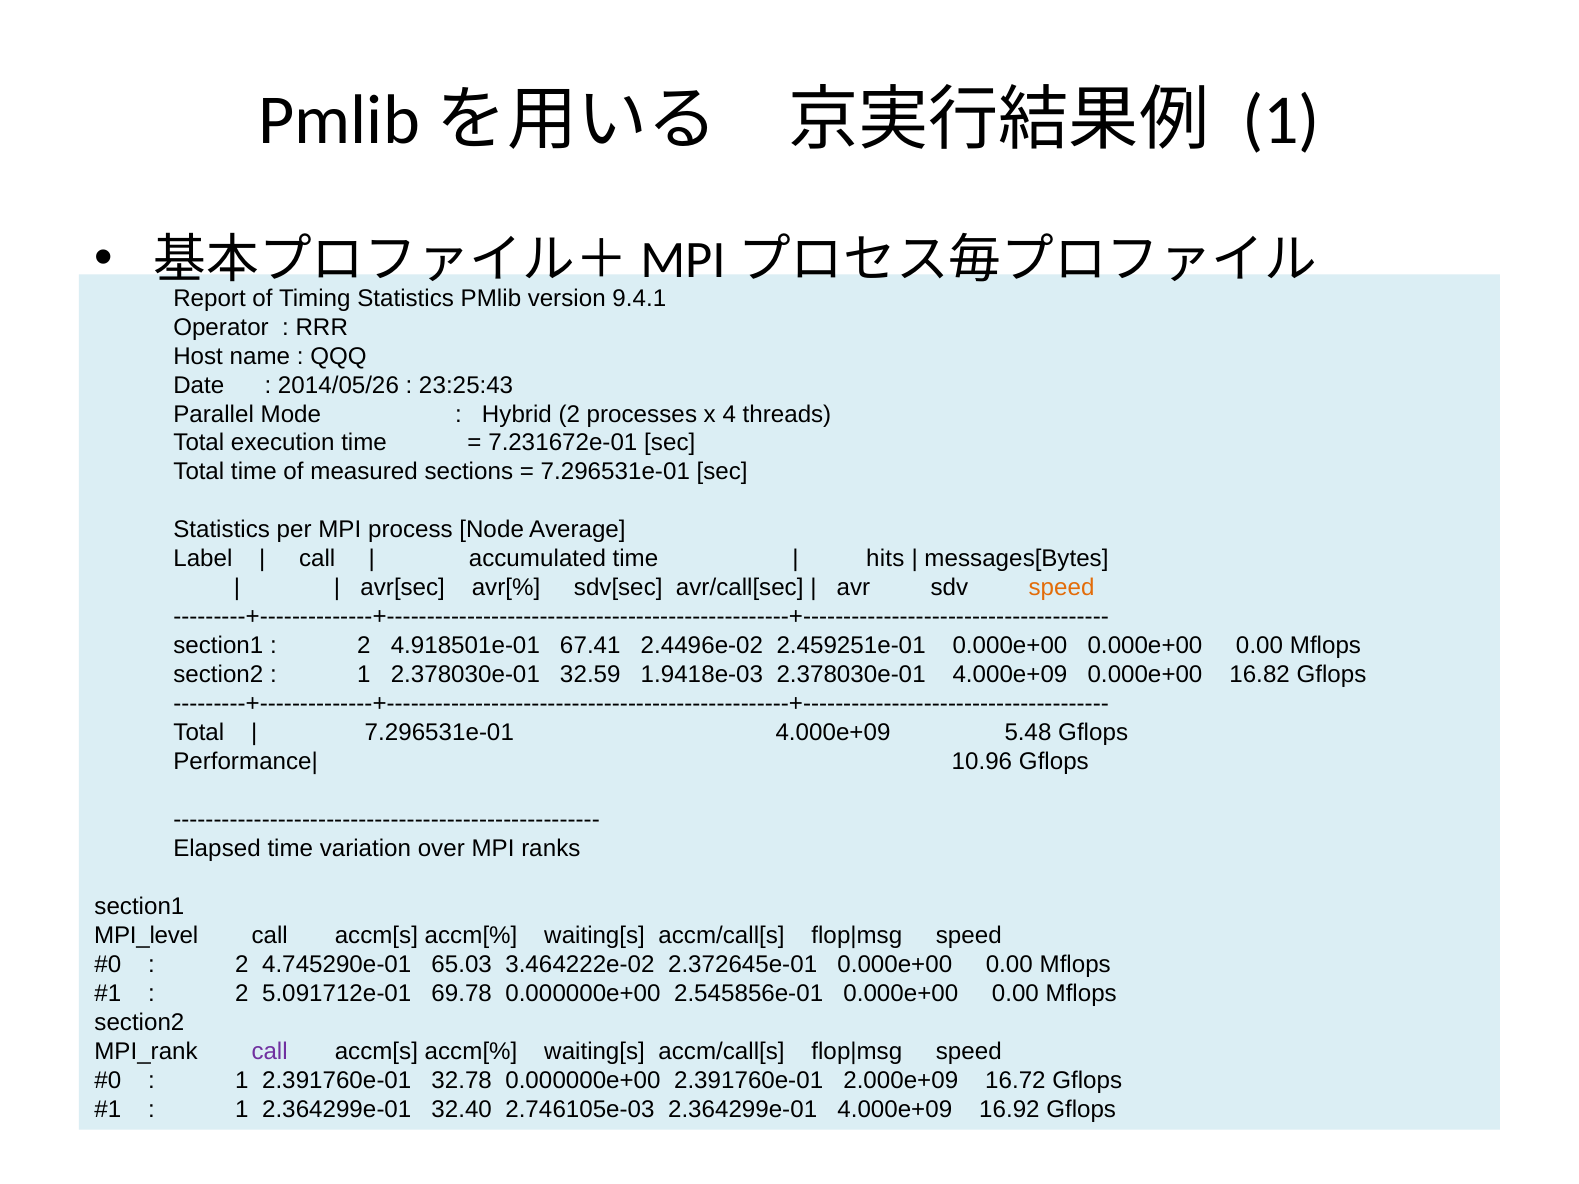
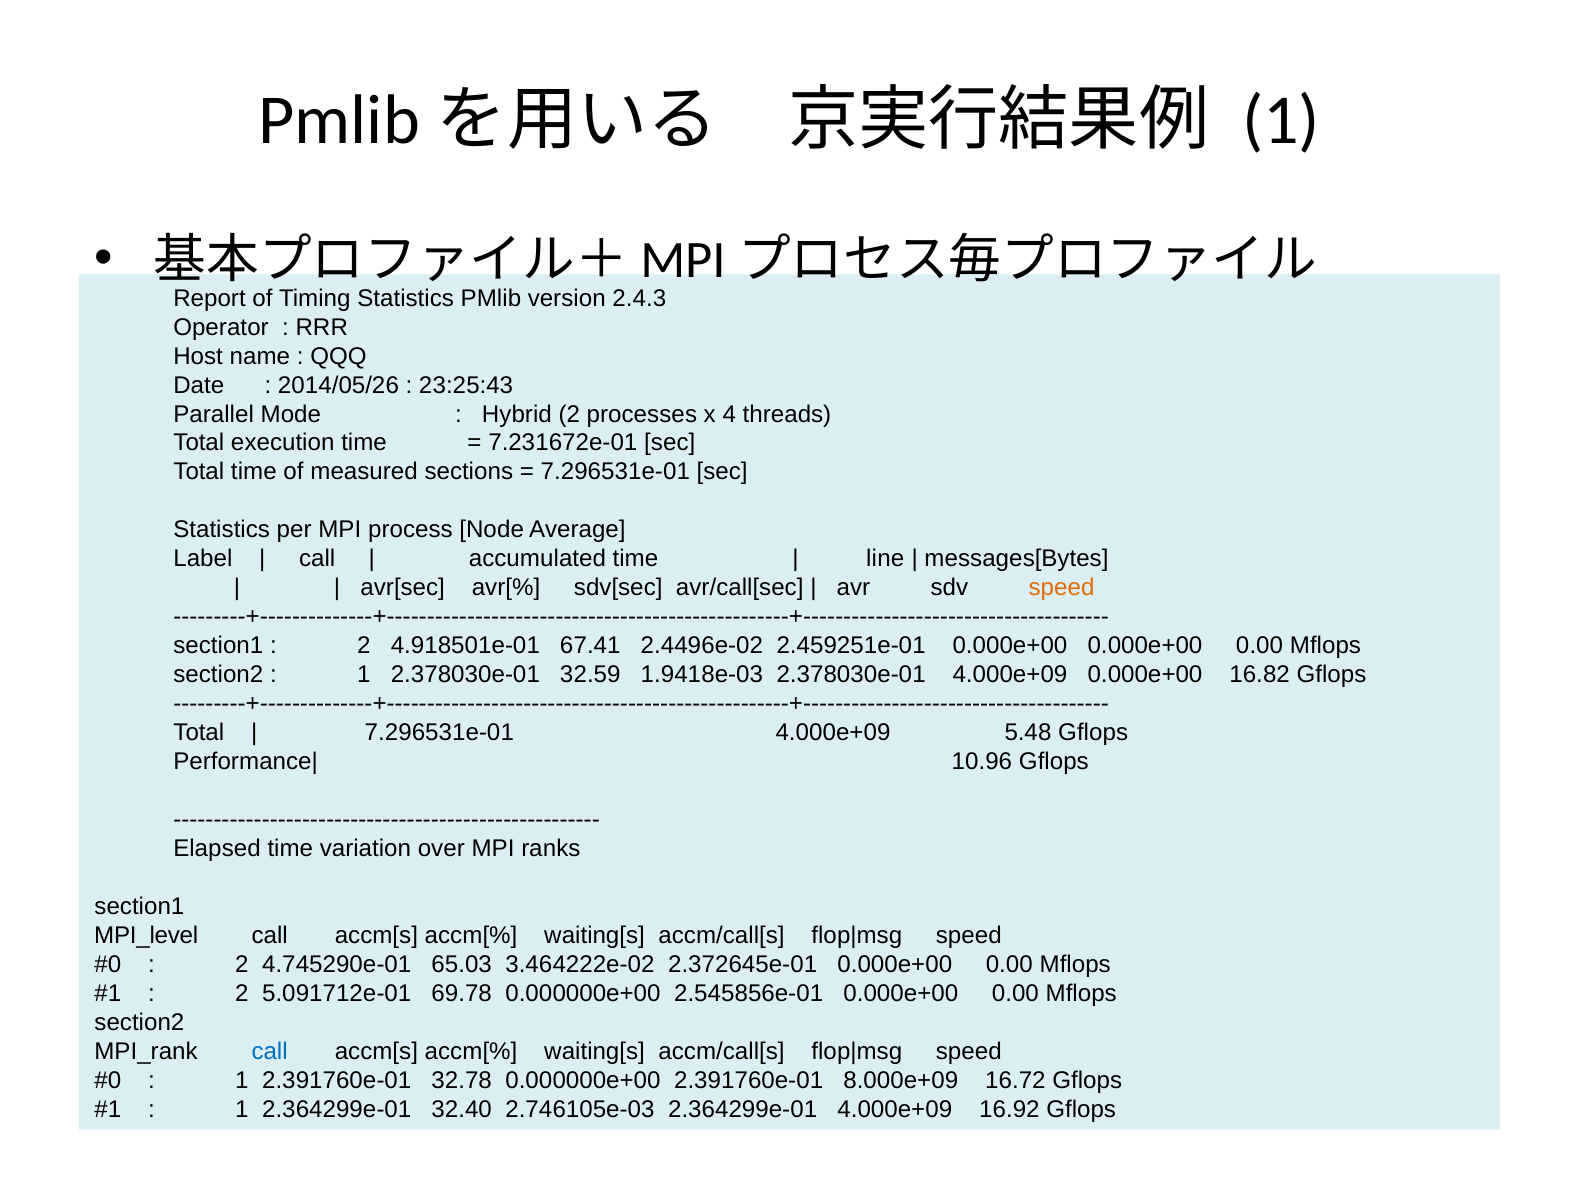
9.4.1: 9.4.1 -> 2.4.3 (639, 298)
hits: hits -> line (885, 559)
call colour: purple -> blue (270, 1051)
2.000e+09: 2.000e+09 -> 8.000e+09 (901, 1080)
